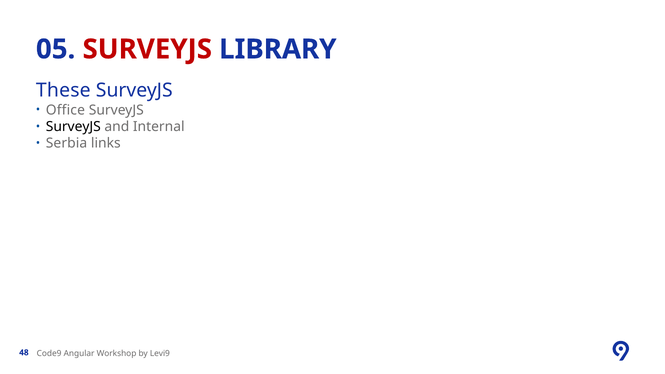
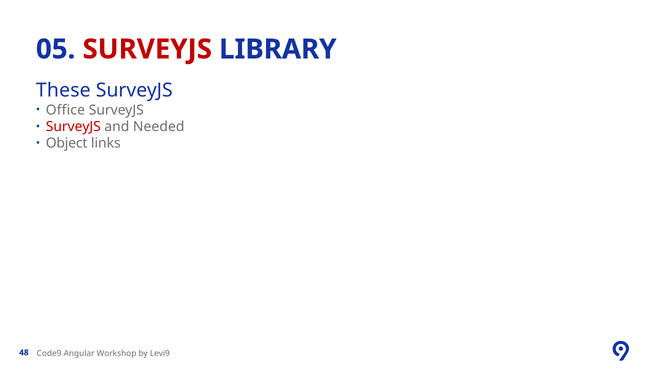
SurveyJS colour: black -> red (73, 127)
Internal: Internal -> Needed (159, 127)
Serbia: Serbia -> Object (67, 143)
